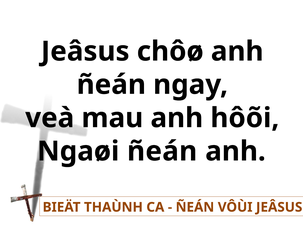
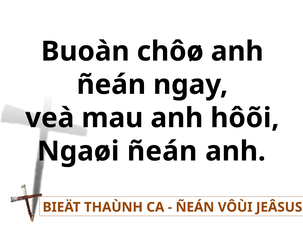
Jeâsus: Jeâsus -> Buoàn (85, 51)
